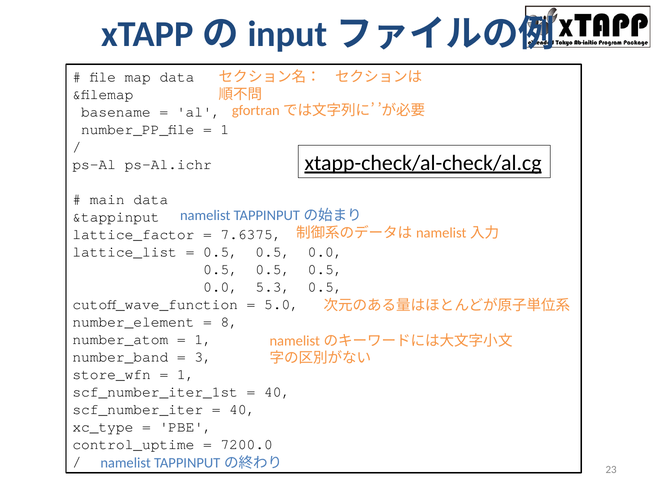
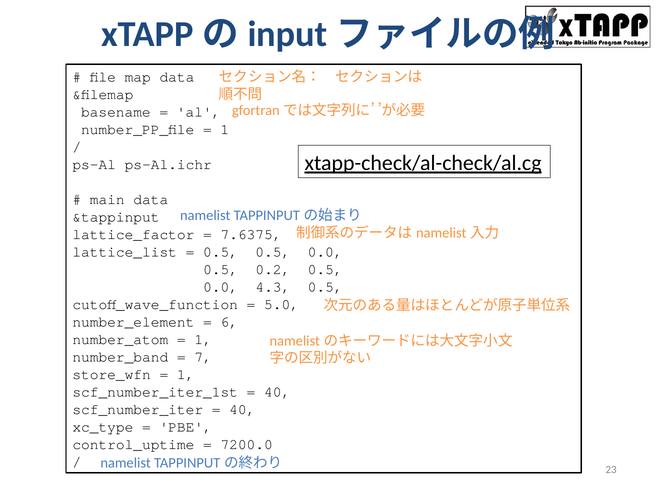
0.5: 0.5 -> 0.2 (273, 269)
5.3: 5.3 -> 4.3 (273, 287)
8: 8 -> 6 (229, 322)
3: 3 -> 7 (203, 357)
